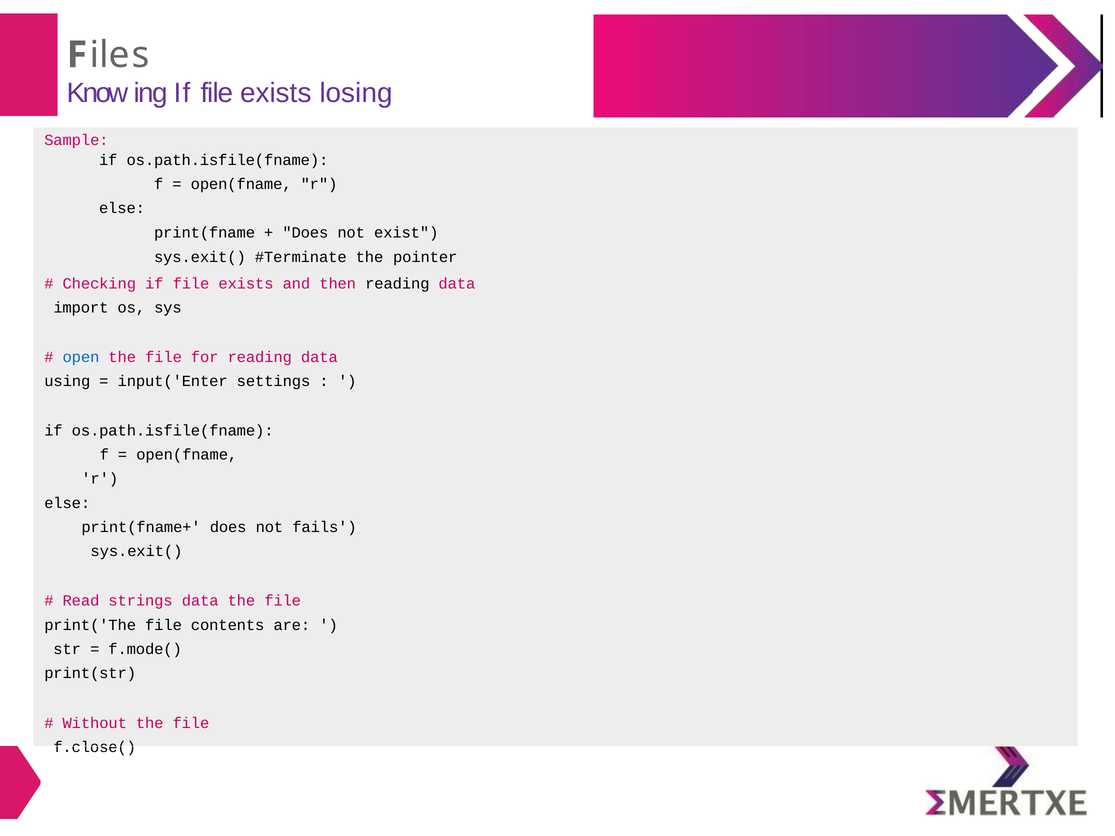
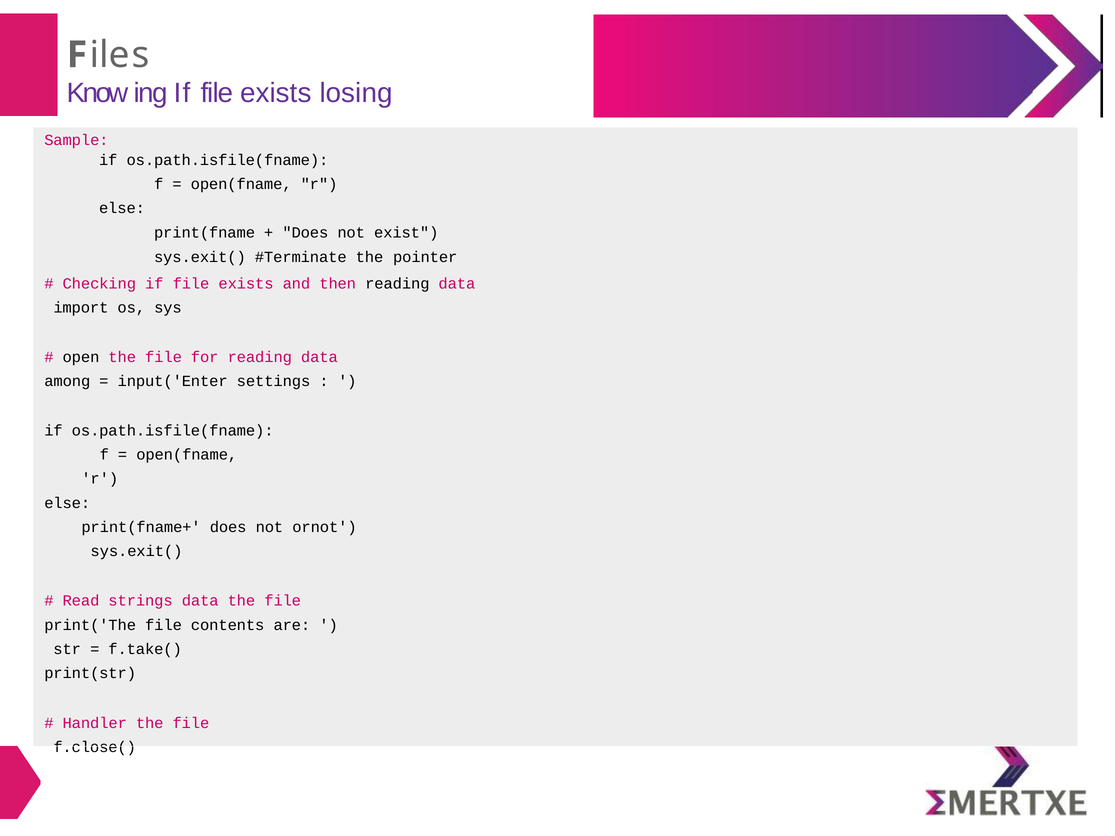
open colour: blue -> black (81, 357)
using: using -> among (67, 381)
fails: fails -> ornot (324, 527)
f.mode(: f.mode( -> f.take( (145, 649)
Without: Without -> Handler (95, 723)
